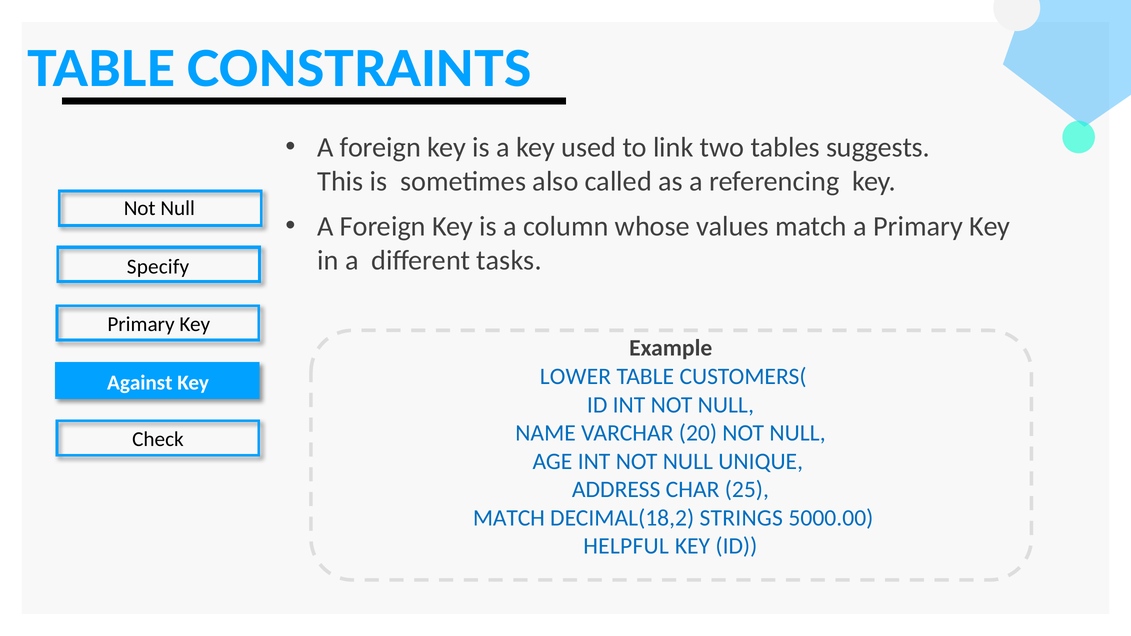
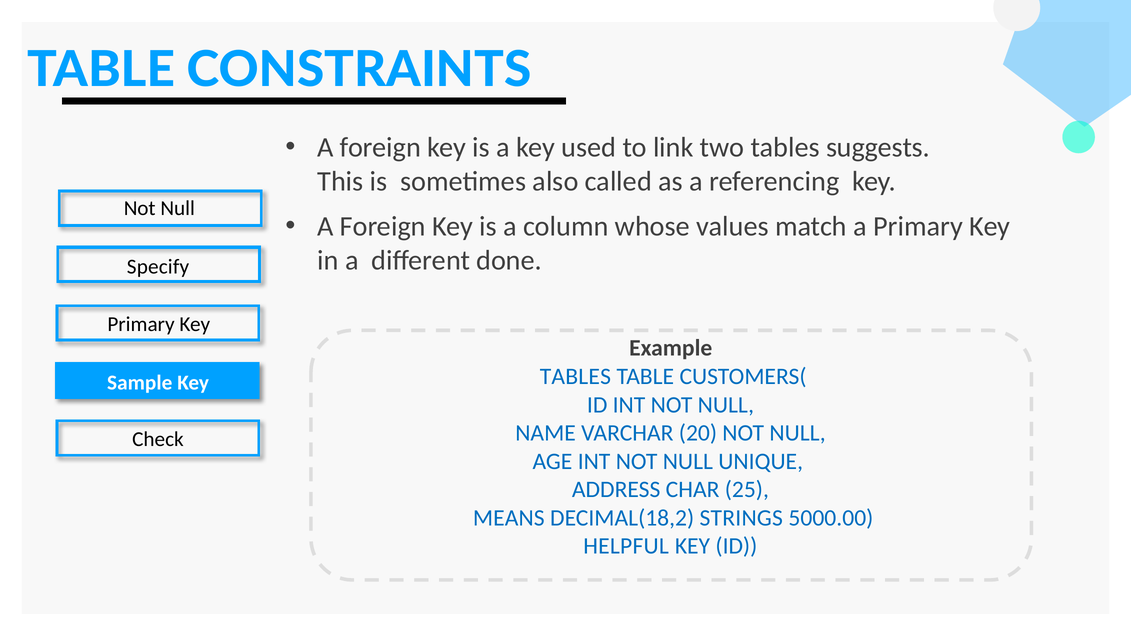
tasks: tasks -> done (509, 261)
LOWER: LOWER -> TABLES (575, 377)
Against: Against -> Sample (140, 383)
MATCH: MATCH -> MEANS (509, 518)
